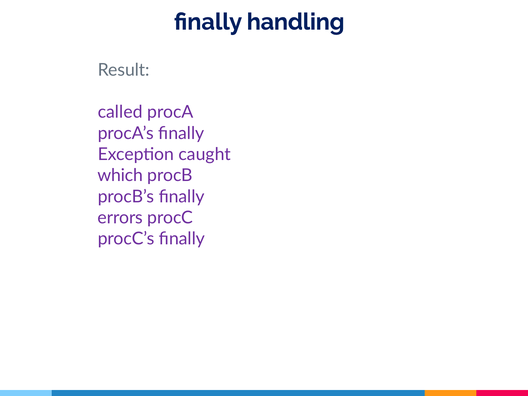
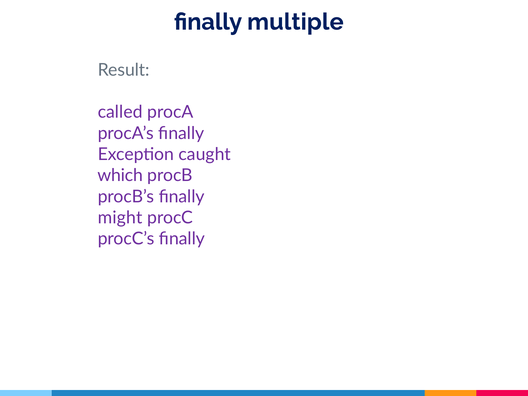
handling: handling -> multiple (295, 22)
errors: errors -> might (120, 218)
